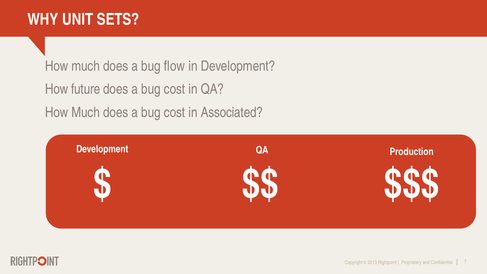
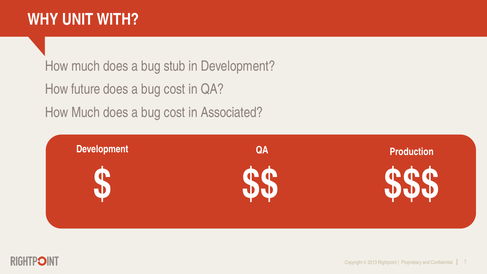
SETS: SETS -> WITH (118, 19)
flow: flow -> stub (175, 66)
